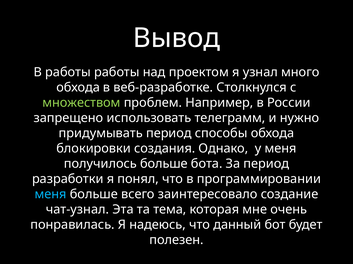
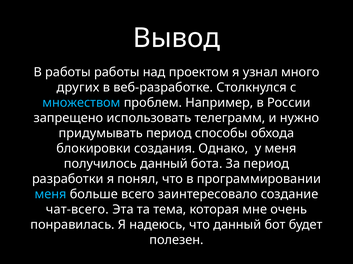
обхода: обхода -> других (78, 88)
множеством colour: light green -> light blue (81, 103)
получилось больше: больше -> данный (164, 164)
чат-узнал: чат-узнал -> чат-всего (77, 210)
